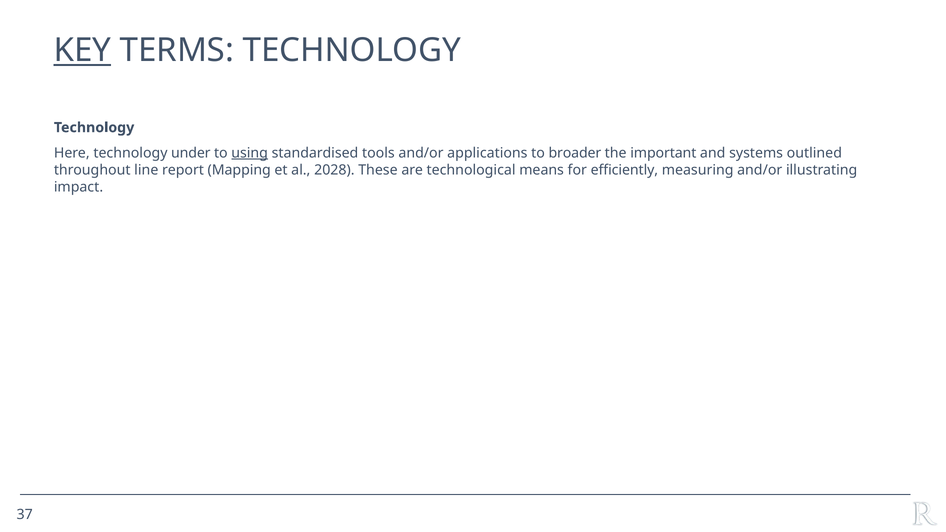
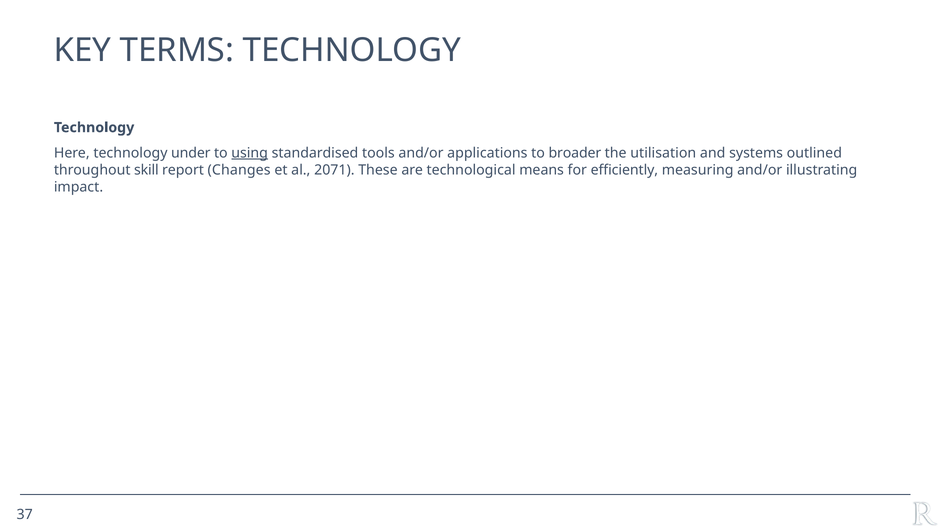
KEY underline: present -> none (82, 51)
important: important -> utilisation (663, 153)
line: line -> skill (146, 170)
Mapping: Mapping -> Changes (239, 170)
2028: 2028 -> 2071 (334, 170)
